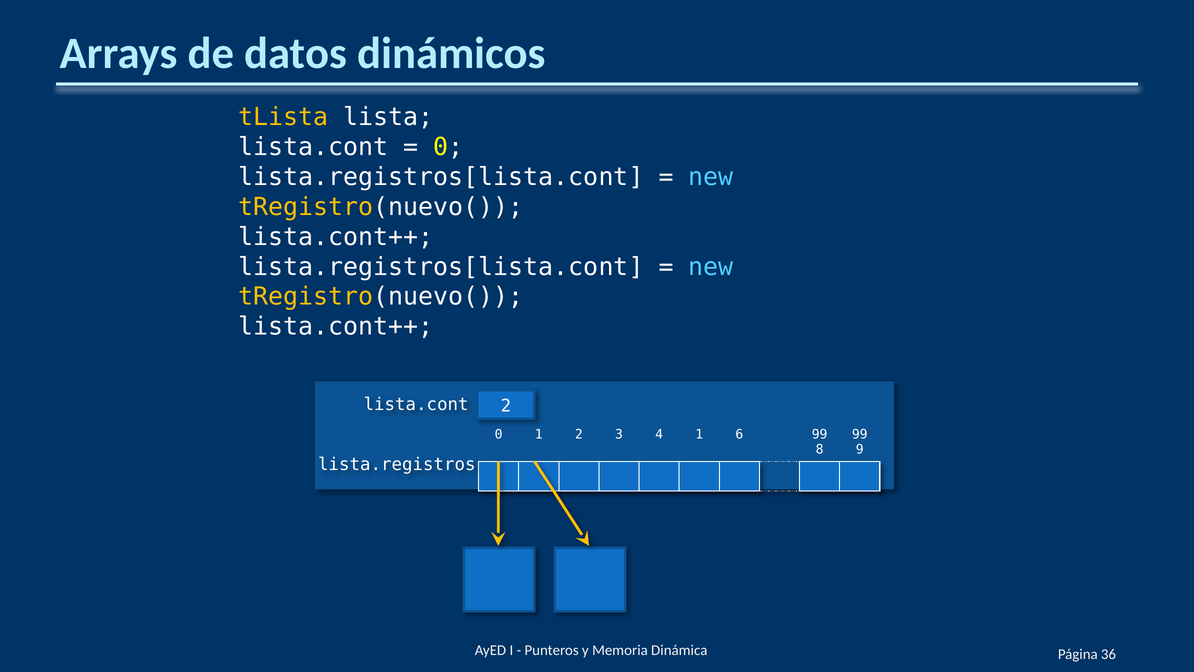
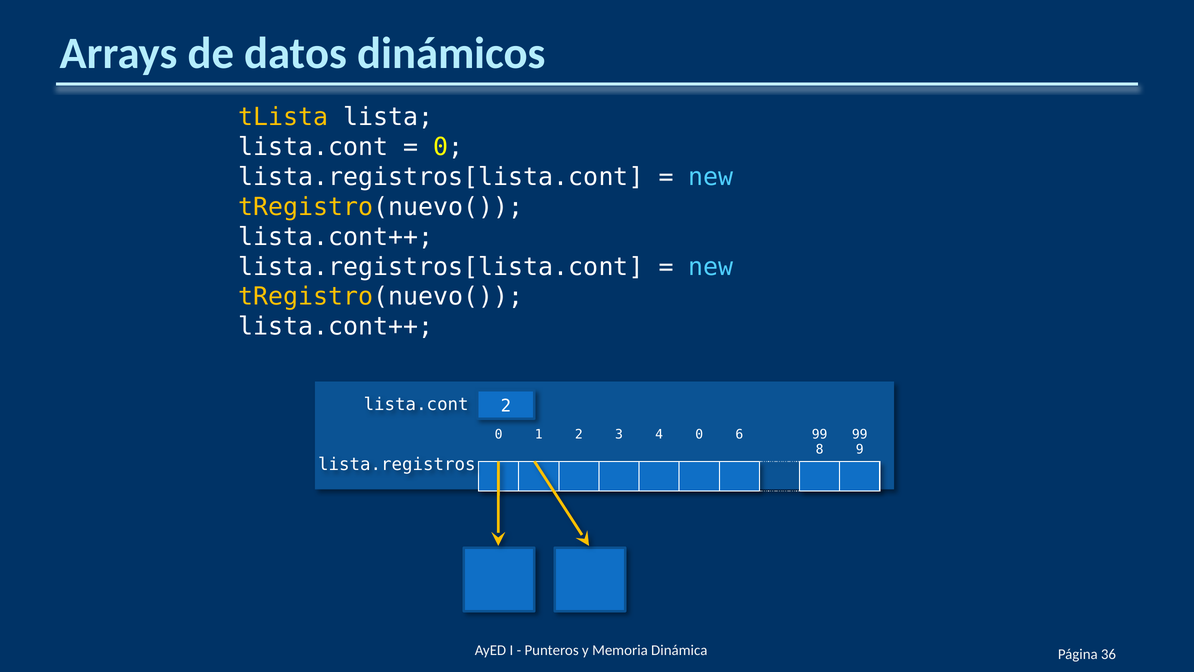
4 1: 1 -> 0 (699, 434)
